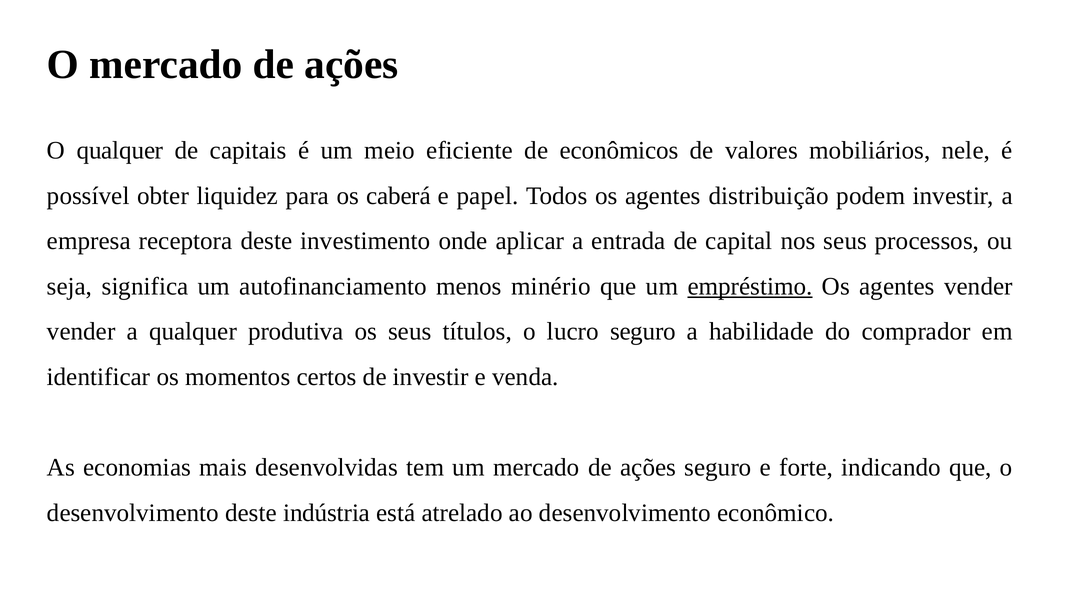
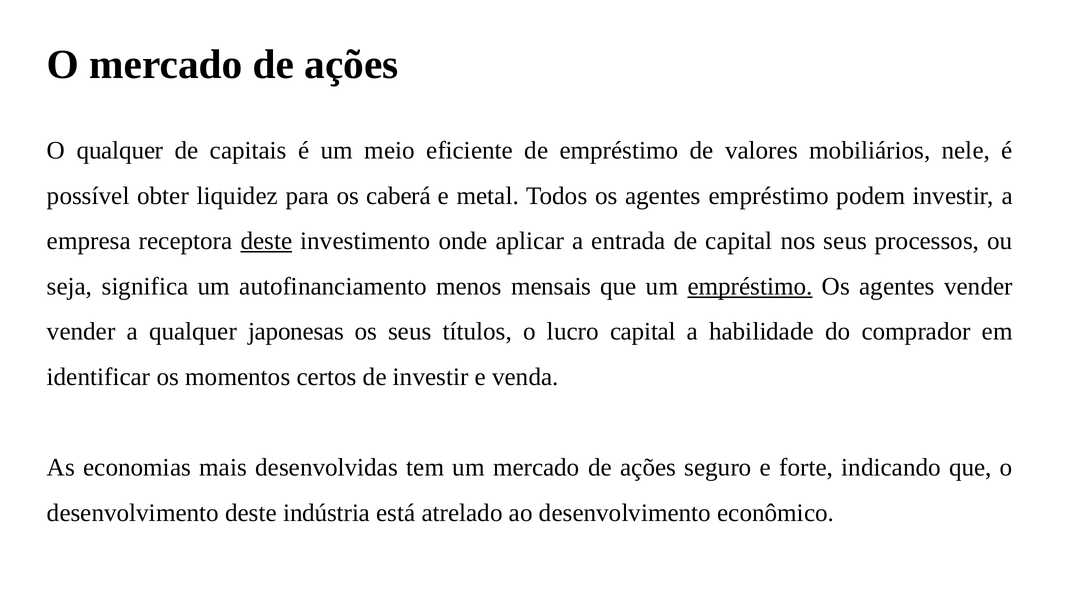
de econômicos: econômicos -> empréstimo (619, 151)
papel: papel -> metal (488, 196)
agentes distribuição: distribuição -> empréstimo (769, 196)
deste underline: none -> present (266, 241)
minério: minério -> mensais (551, 286)
produtiva: produtiva -> japonesas (296, 332)
lucro seguro: seguro -> capital (643, 332)
